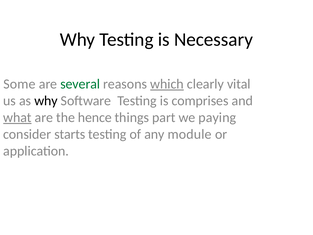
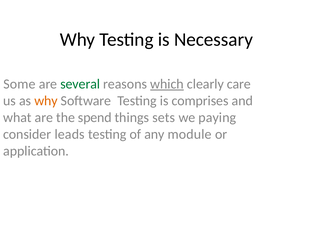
vital: vital -> care (239, 84)
why colour: black -> orange (46, 101)
what underline: present -> none (17, 117)
hence: hence -> spend (95, 117)
part: part -> sets (164, 117)
starts: starts -> leads (70, 134)
